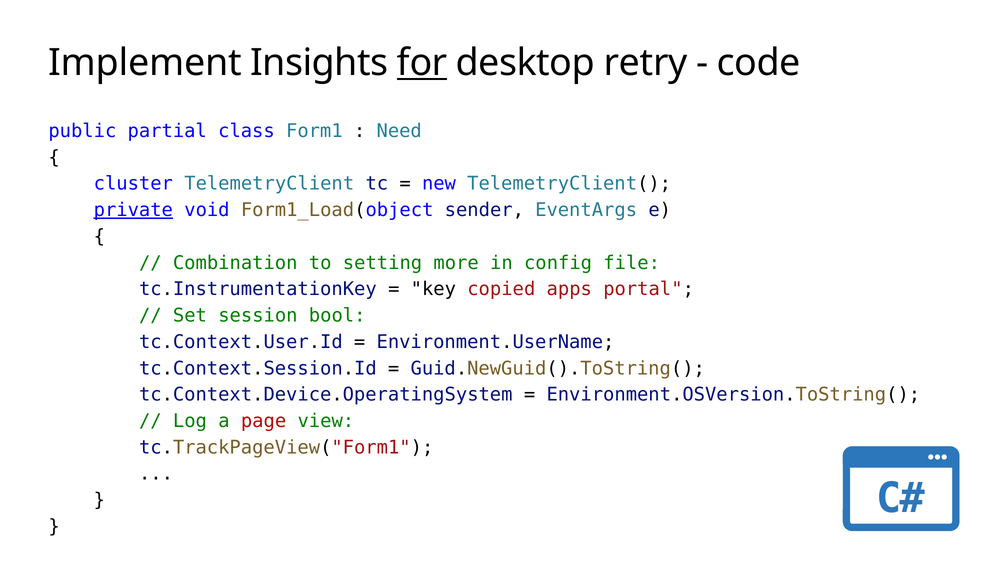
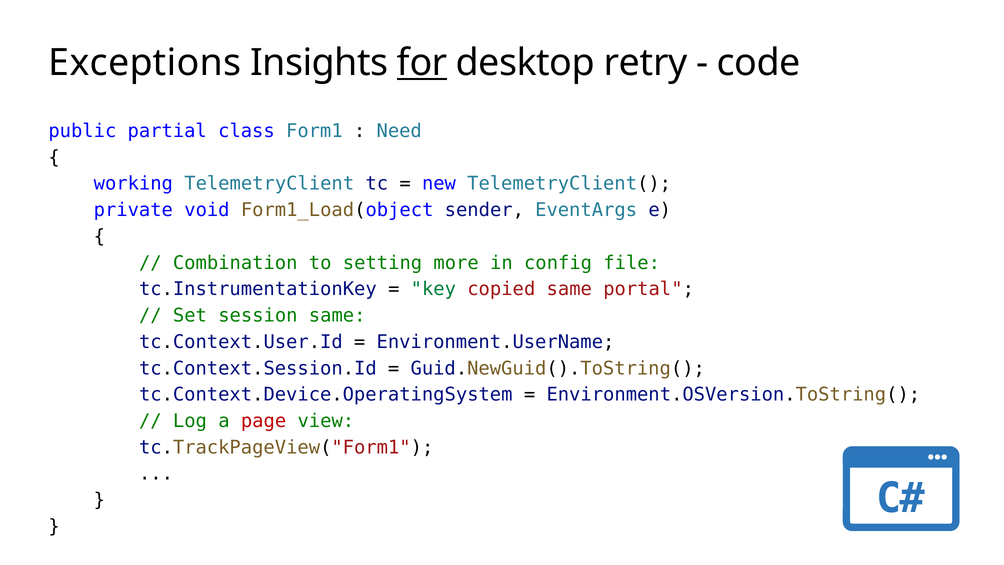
Implement: Implement -> Exceptions (145, 63)
cluster: cluster -> working (133, 184)
private underline: present -> none (133, 210)
key colour: black -> green (433, 289)
copied apps: apps -> same (569, 289)
session bool: bool -> same (337, 315)
